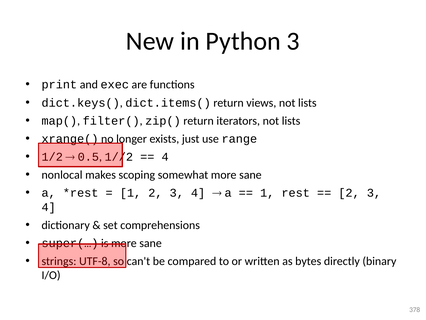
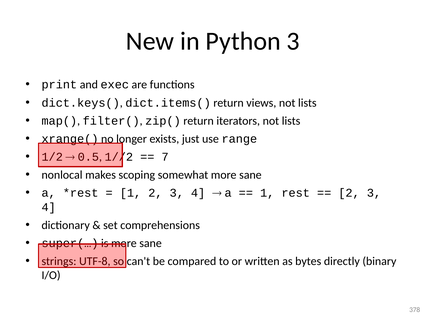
4: 4 -> 7 (165, 157)
